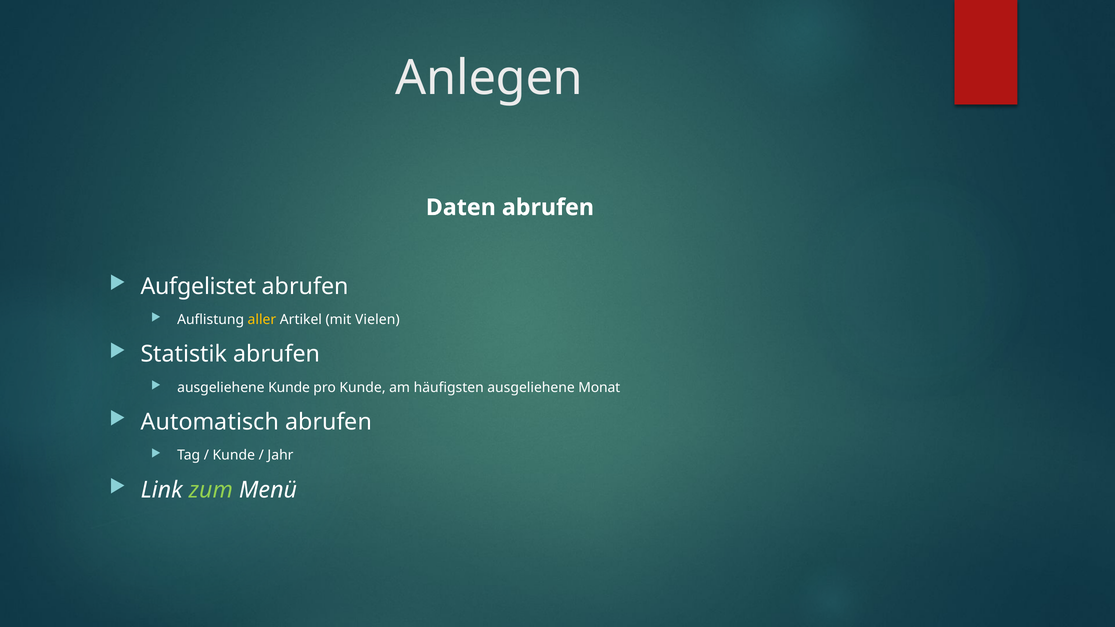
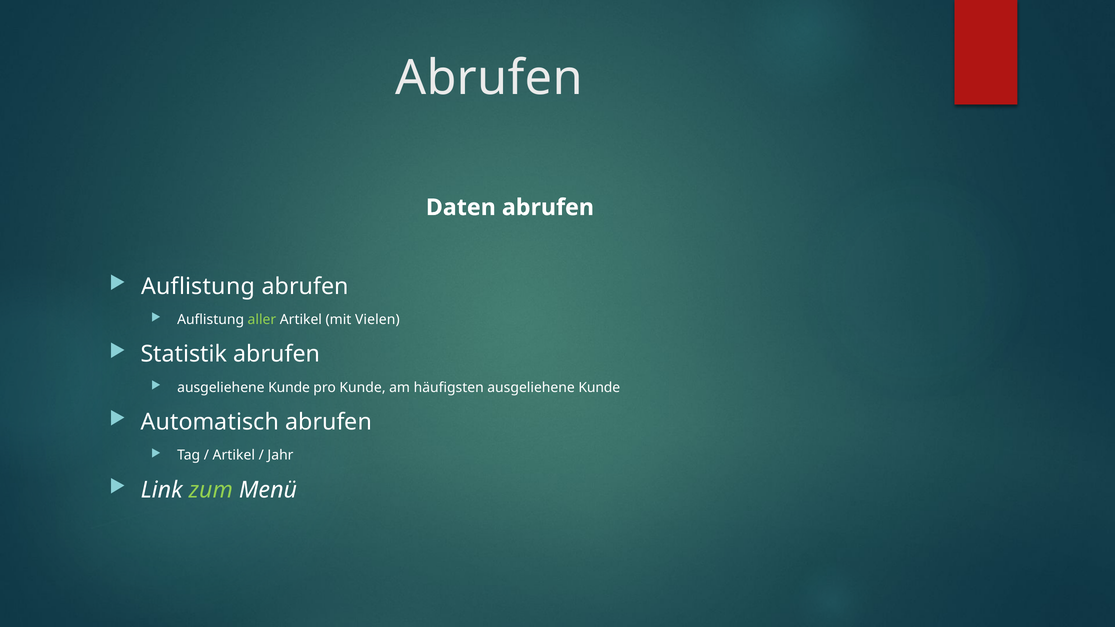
Anlegen: Anlegen -> Abrufen (489, 78)
Aufgelistet: Aufgelistet -> Auflistung (198, 287)
aller colour: yellow -> light green (262, 320)
häufigsten ausgeliehene Monat: Monat -> Kunde (599, 388)
Kunde: Kunde -> Artikel (234, 456)
